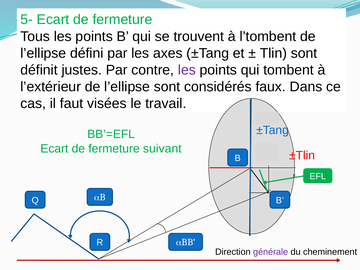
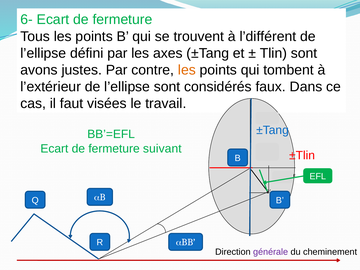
5-: 5- -> 6- (27, 20)
l’tombent: l’tombent -> l’différent (268, 36)
définit: définit -> avons (39, 70)
les colour: purple -> orange (187, 70)
